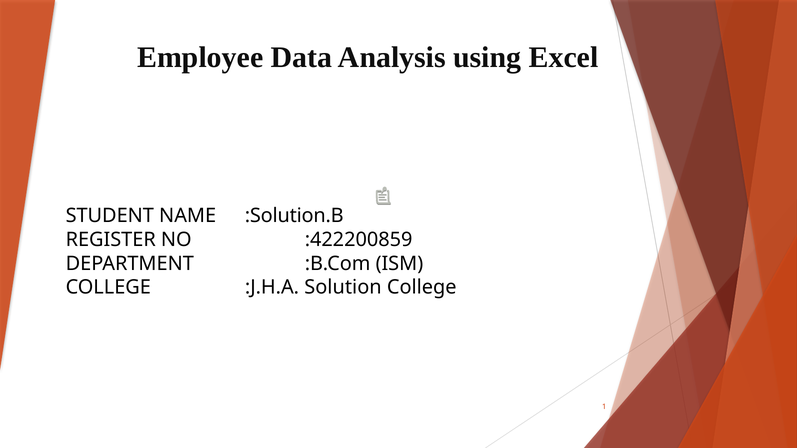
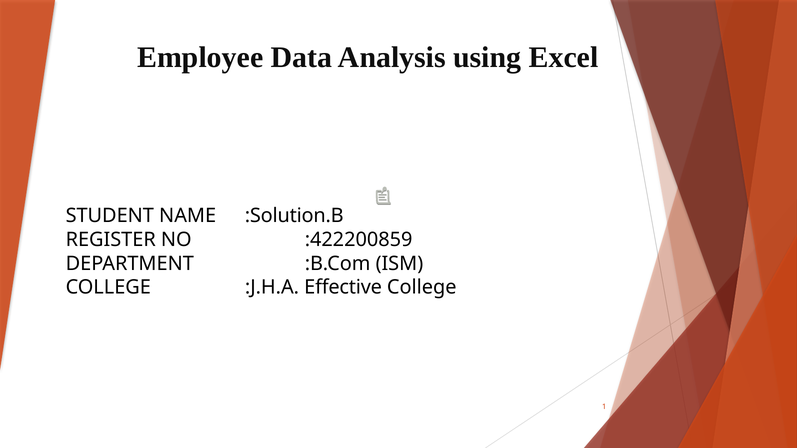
Solution: Solution -> Effective (343, 288)
